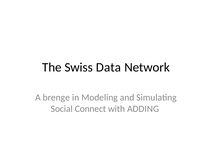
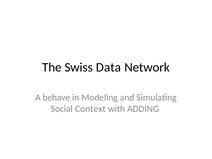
brenge: brenge -> behave (56, 97)
Connect: Connect -> Context (90, 109)
